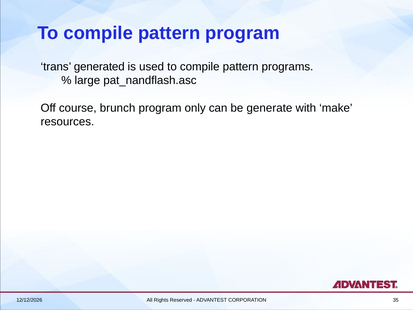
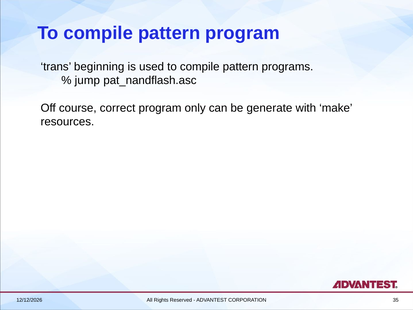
generated: generated -> beginning (99, 67)
large: large -> jump (87, 80)
brunch: brunch -> correct (118, 108)
